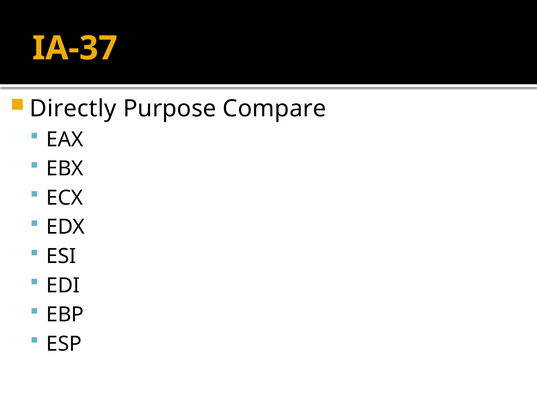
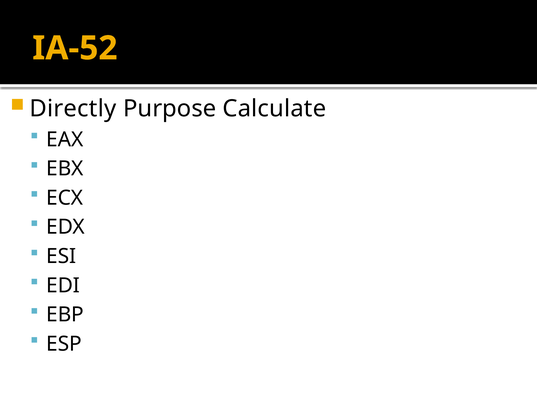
IA-37: IA-37 -> IA-52 (75, 48)
Compare: Compare -> Calculate (274, 109)
